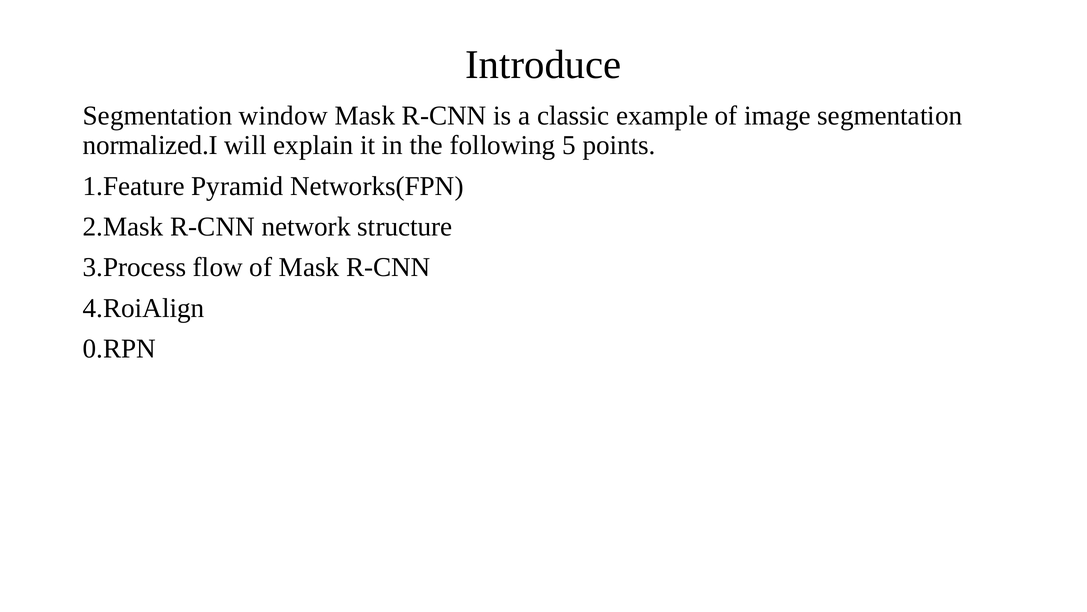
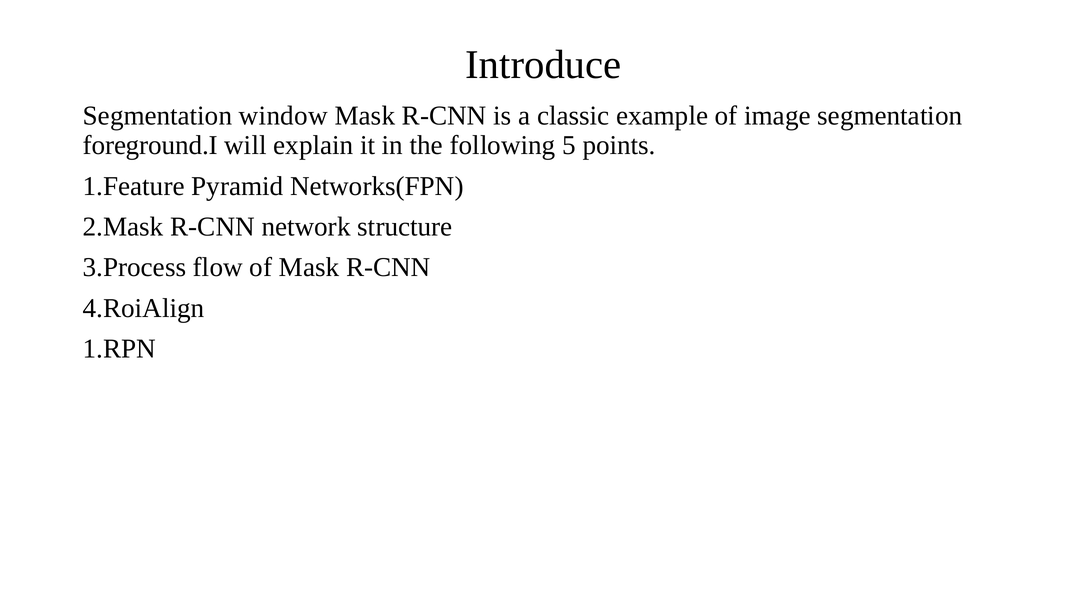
normalized.I: normalized.I -> foreground.I (150, 145)
0.RPN: 0.RPN -> 1.RPN (119, 349)
